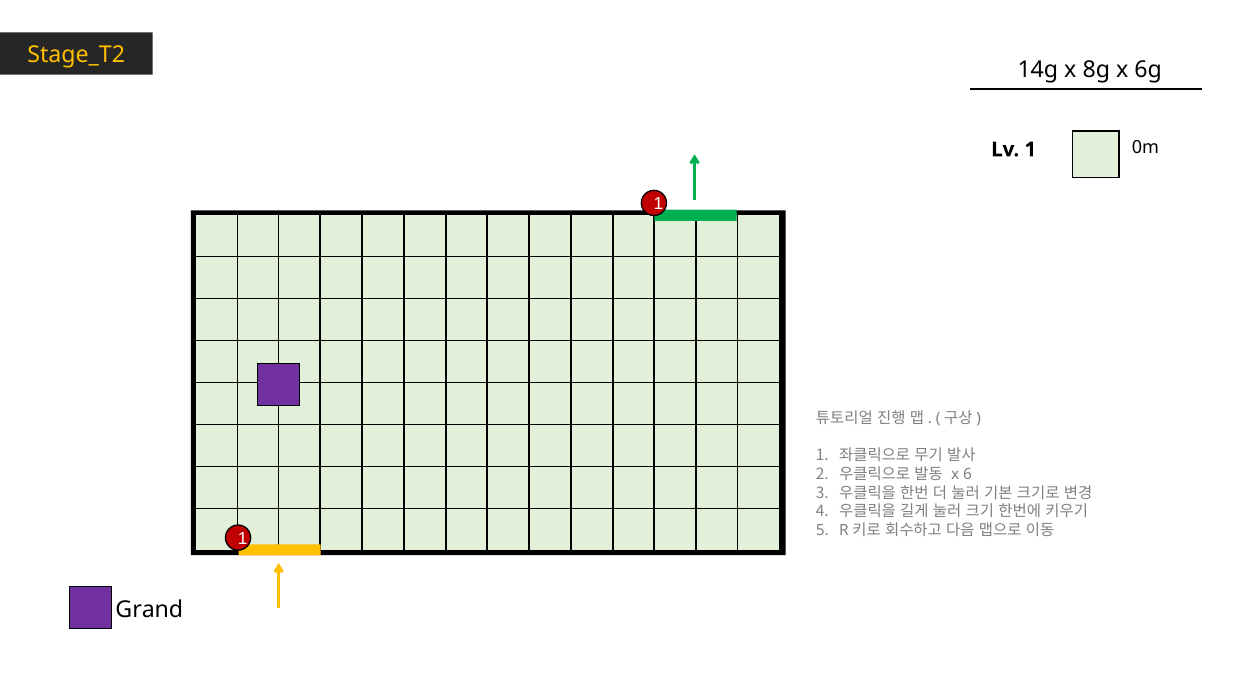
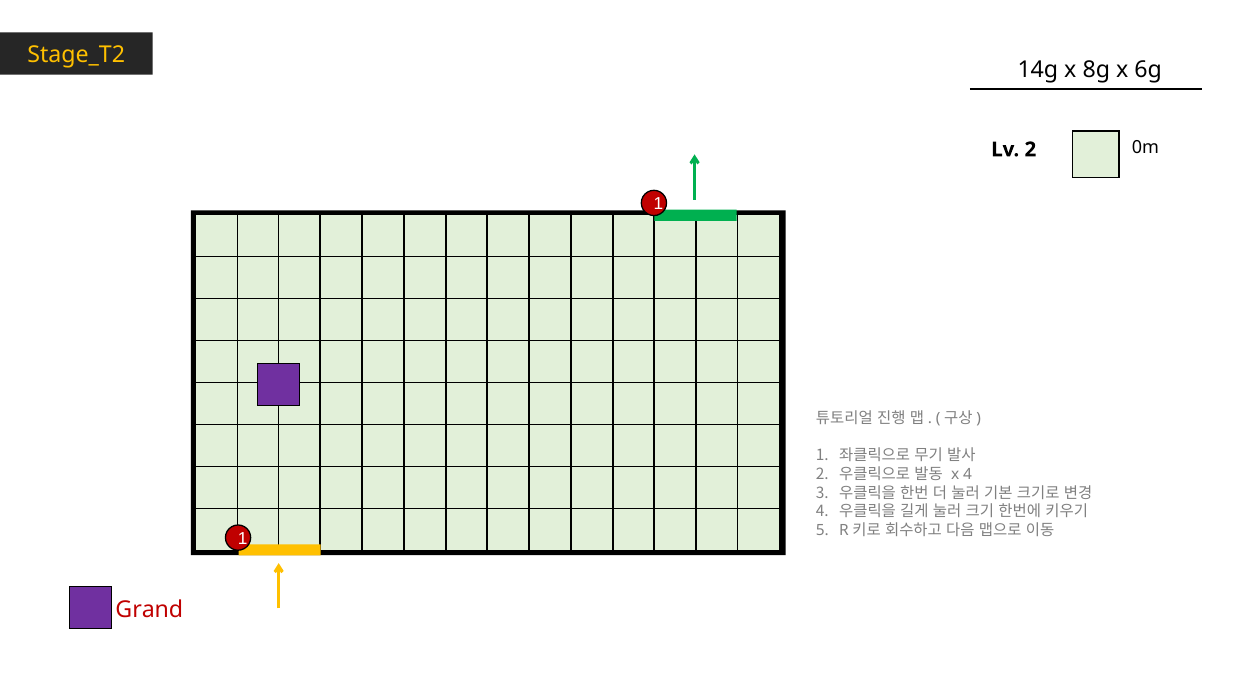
Lv 1: 1 -> 2 (1030, 149)
x 6: 6 -> 4 (967, 474)
Grand colour: black -> red (149, 610)
